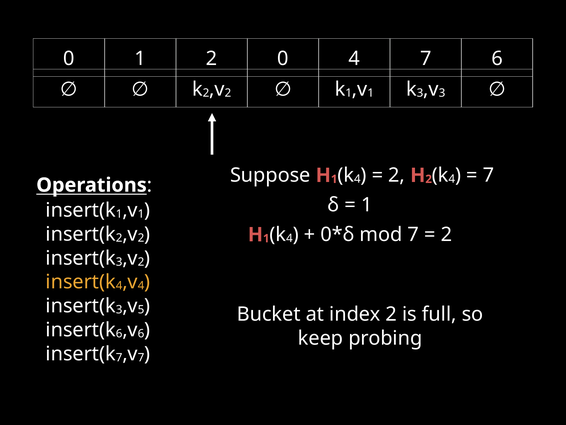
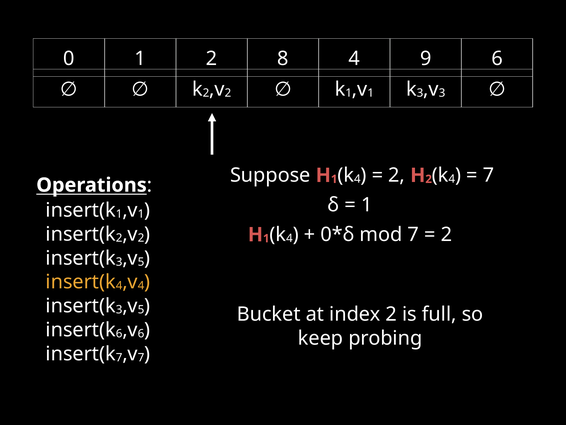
2 0: 0 -> 8 (283, 59)
4 7: 7 -> 9 (426, 59)
2: 2 -> 5 (141, 262)
